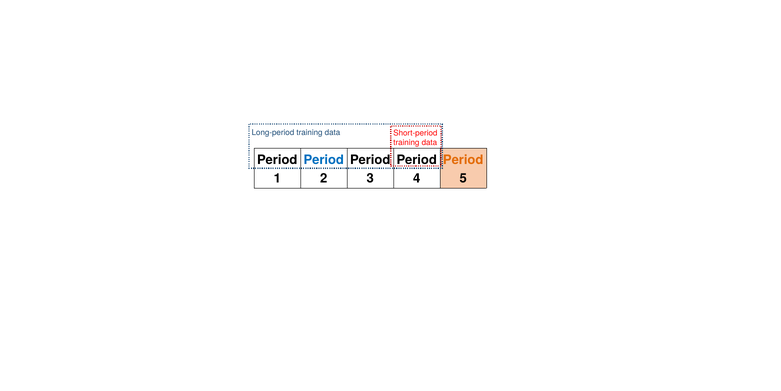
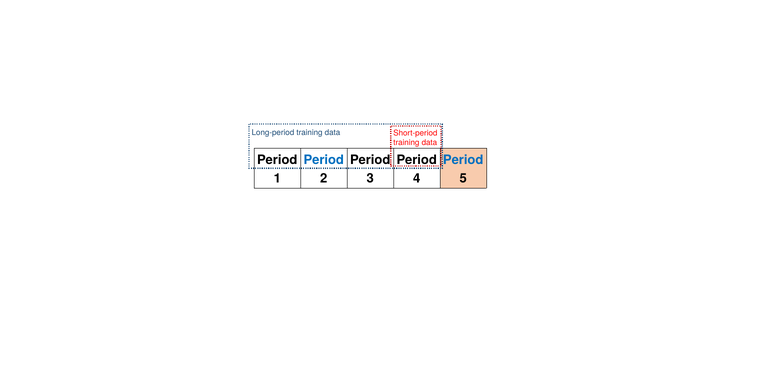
Period colour: orange -> blue (463, 160)
